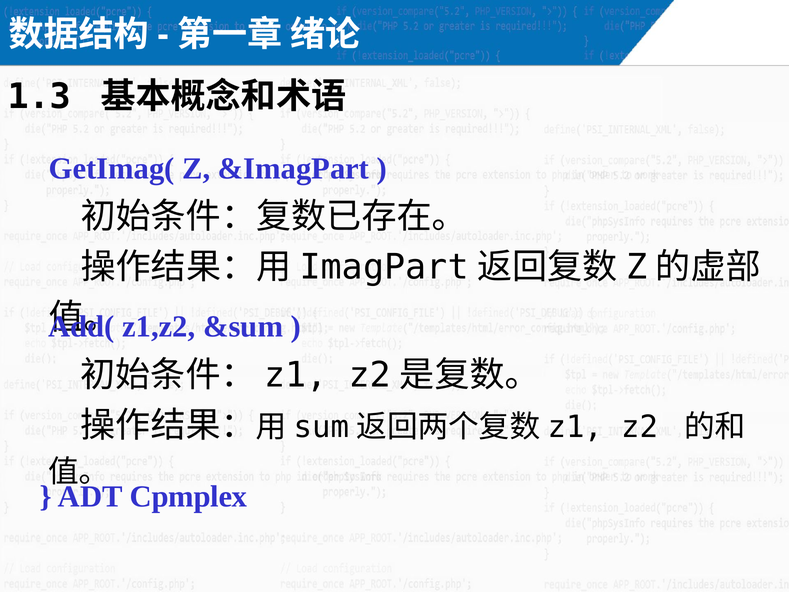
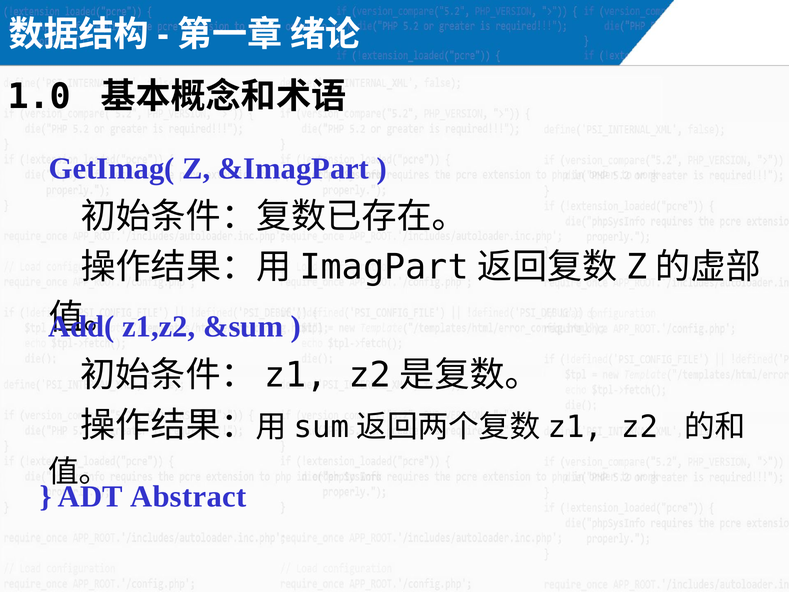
1.3: 1.3 -> 1.0 (39, 96)
Cpmplex: Cpmplex -> Abstract (188, 496)
